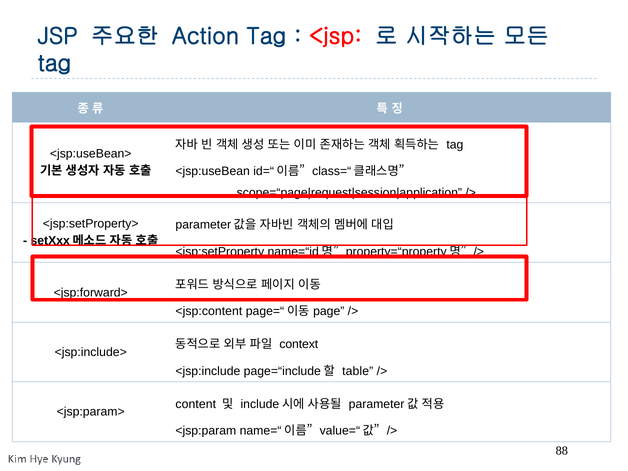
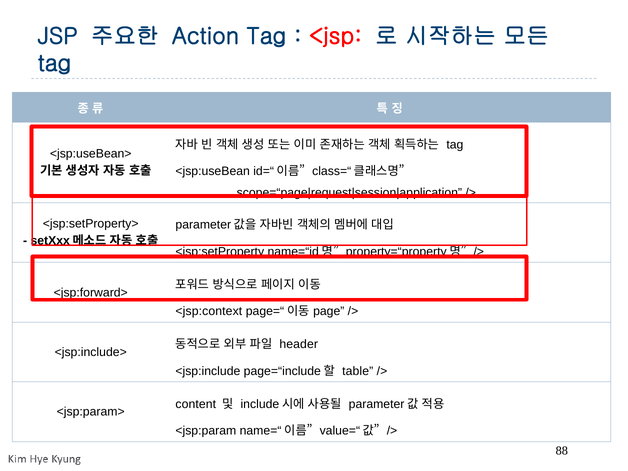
<jsp:content: <jsp:content -> <jsp:context (209, 311)
context: context -> header (299, 344)
